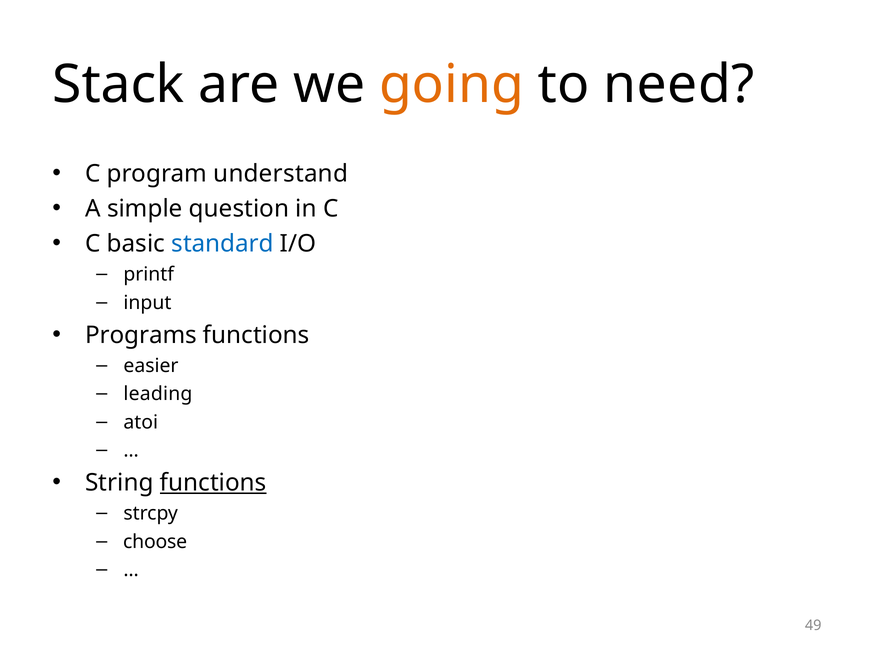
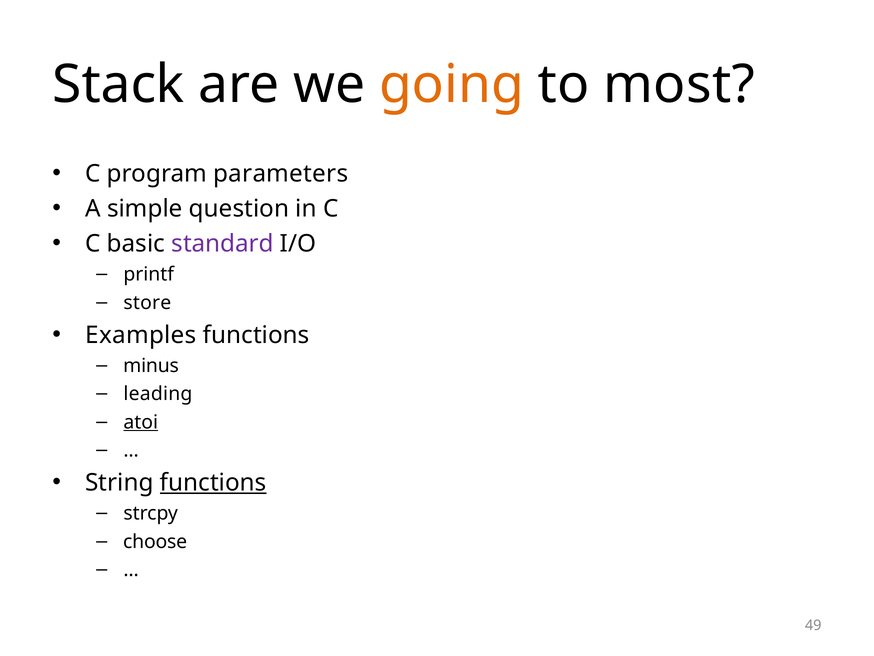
need: need -> most (679, 85)
understand: understand -> parameters (281, 174)
standard colour: blue -> purple (223, 244)
input: input -> store (147, 302)
Programs: Programs -> Examples (141, 335)
easier: easier -> minus (151, 365)
atoi underline: none -> present (141, 422)
